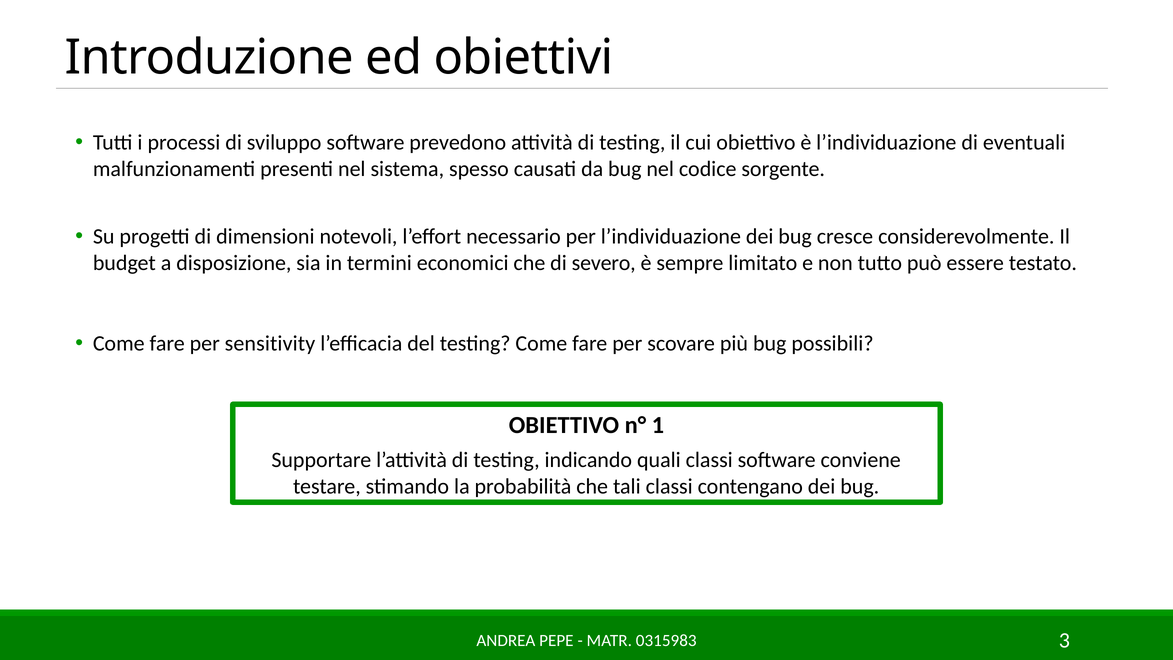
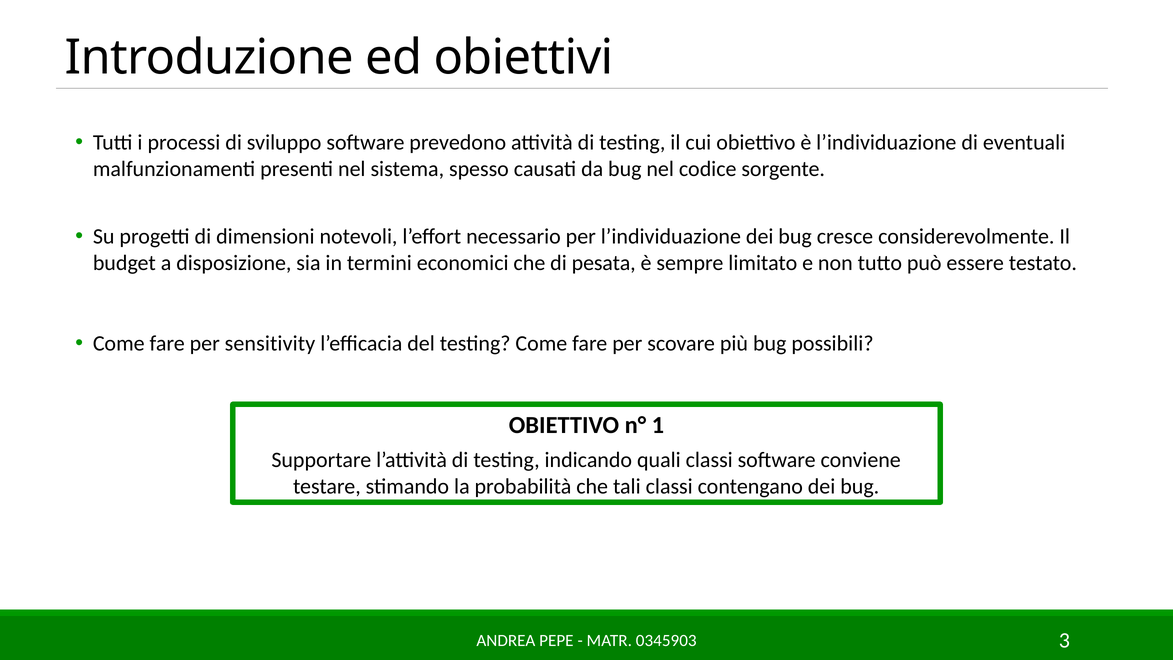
severo: severo -> pesata (604, 263)
0315983: 0315983 -> 0345903 (666, 640)
